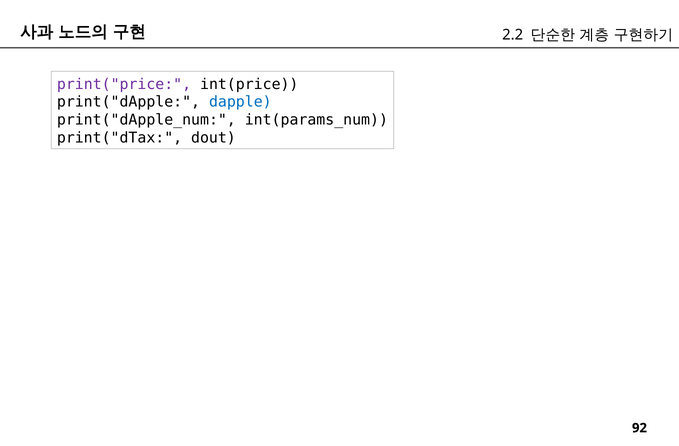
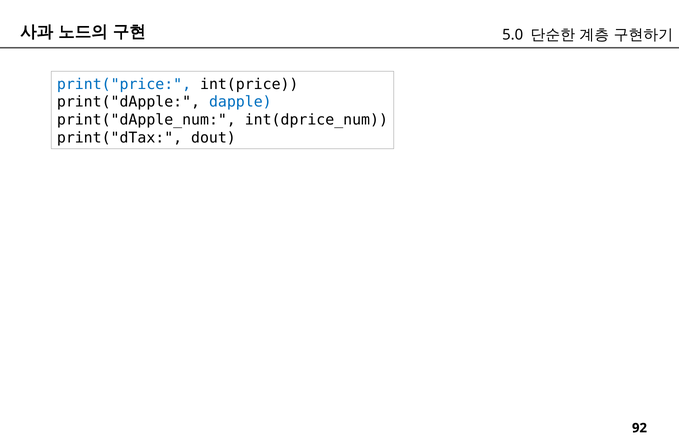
2.2: 2.2 -> 5.0 (513, 35)
print("price colour: purple -> blue (124, 84)
int(params_num: int(params_num -> int(dprice_num (316, 120)
